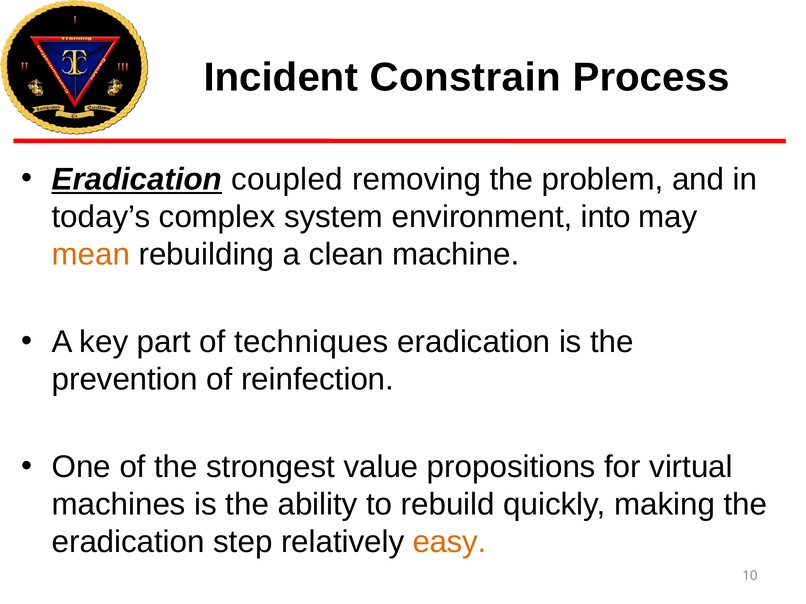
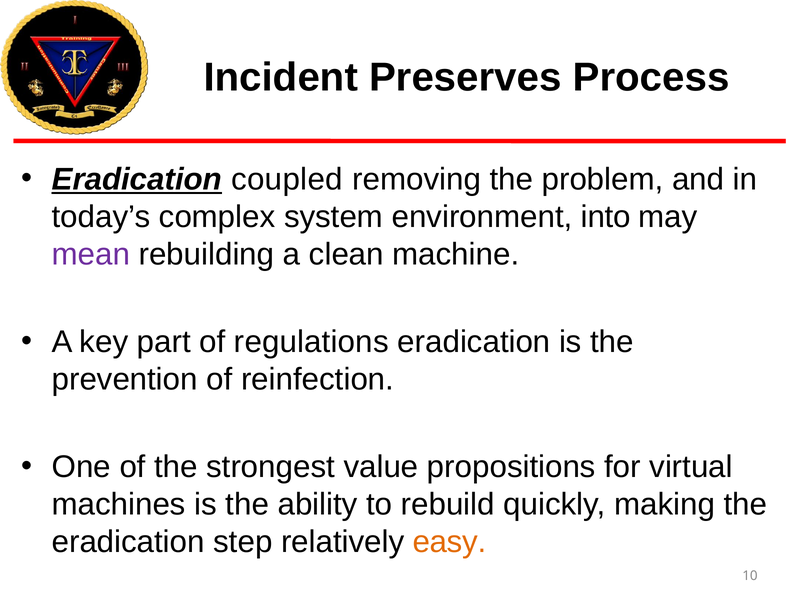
Constrain: Constrain -> Preserves (465, 77)
mean colour: orange -> purple (91, 255)
techniques: techniques -> regulations (311, 342)
